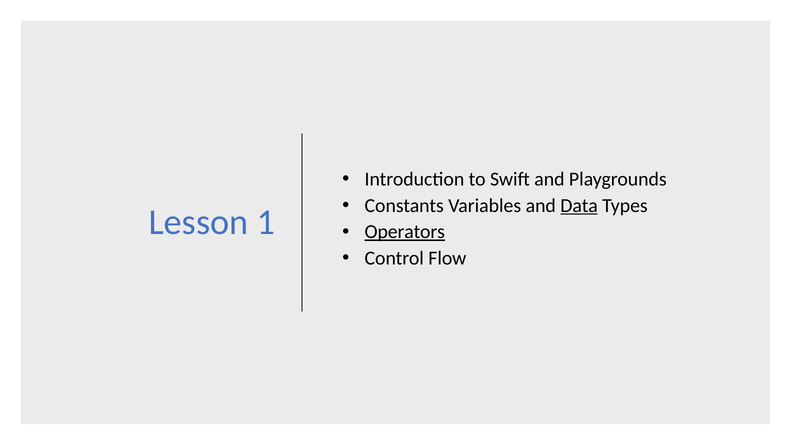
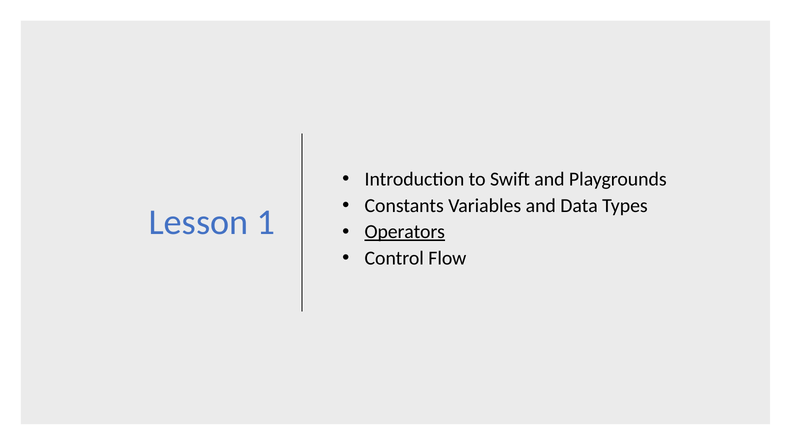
Data underline: present -> none (579, 205)
